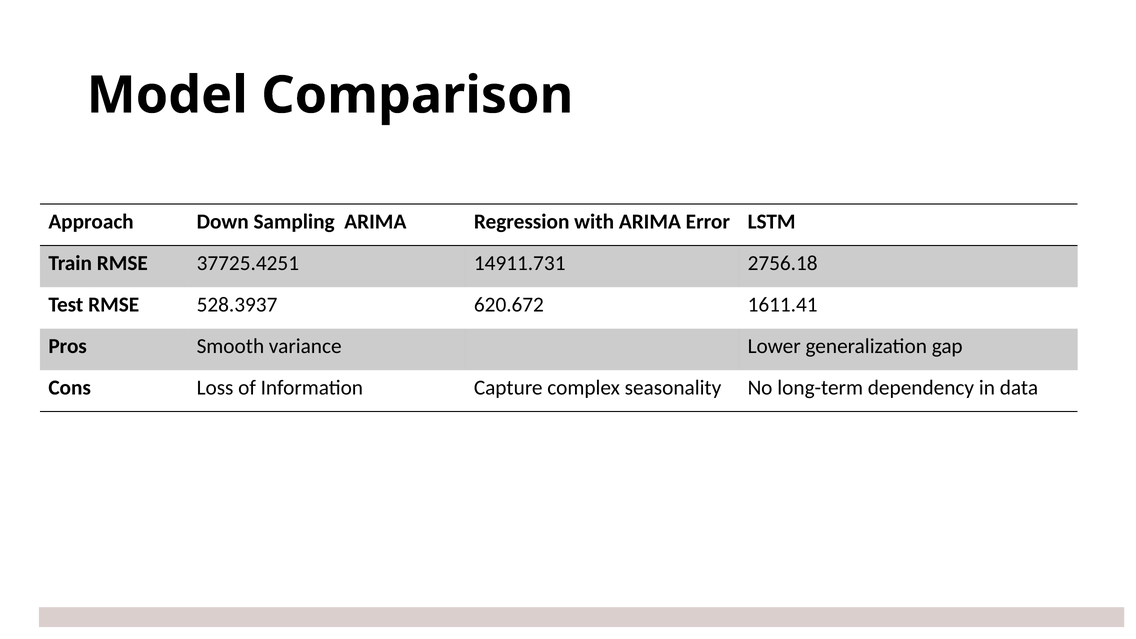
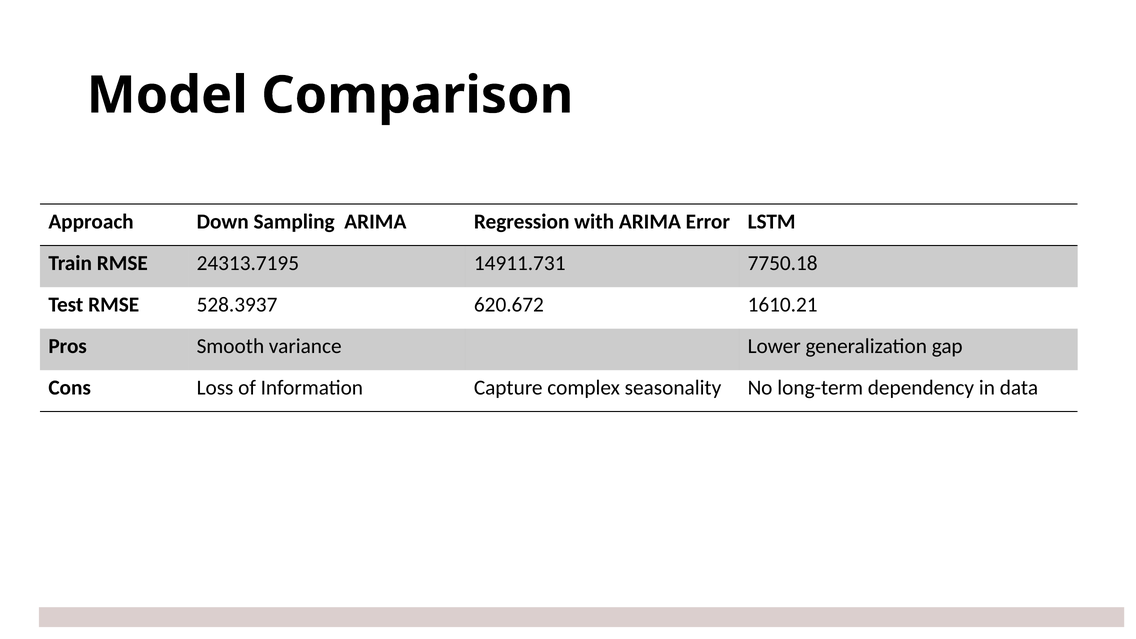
37725.4251: 37725.4251 -> 24313.7195 (248, 263)
2756.18: 2756.18 -> 7750.18 (783, 263)
1611.41: 1611.41 -> 1610.21 (783, 305)
